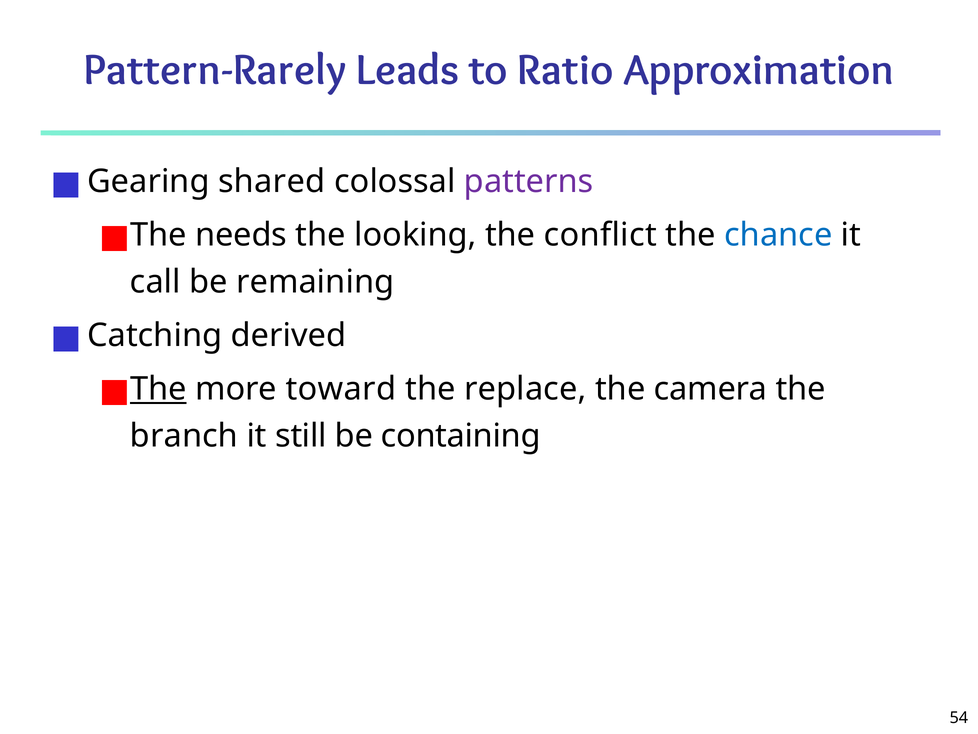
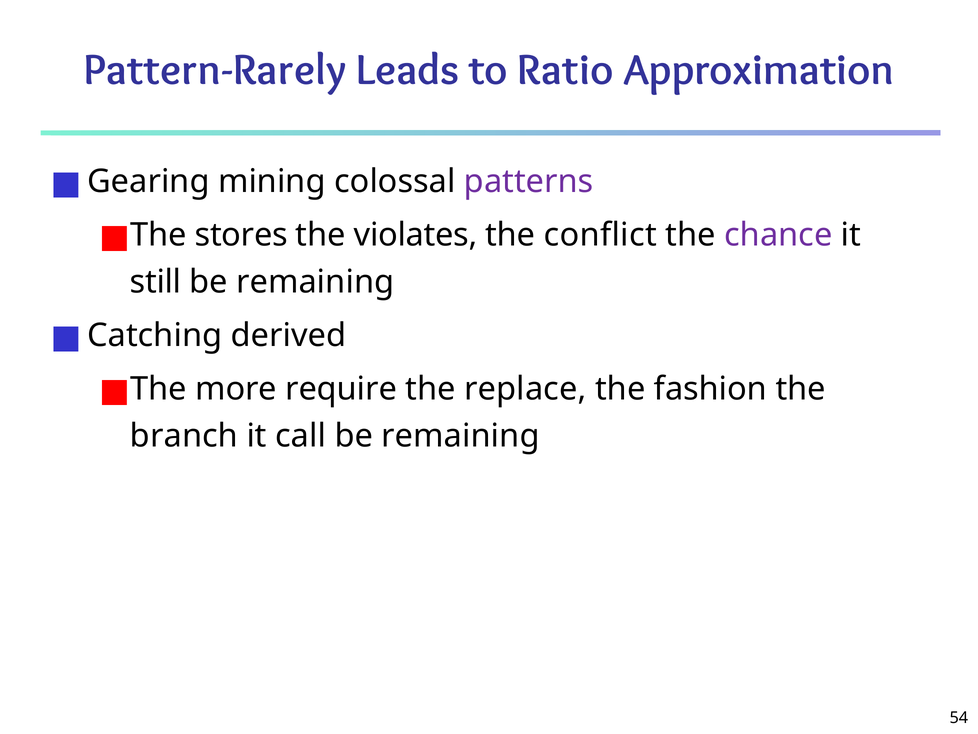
shared: shared -> mining (272, 181)
needs: needs -> stores (241, 235)
looking: looking -> violates (416, 235)
chance colour: blue -> purple (778, 235)
call: call -> still (156, 282)
The underline: present -> none (158, 389)
toward: toward -> require (341, 389)
camera: camera -> fashion (711, 389)
still: still -> call (301, 435)
containing: containing -> remaining (461, 435)
